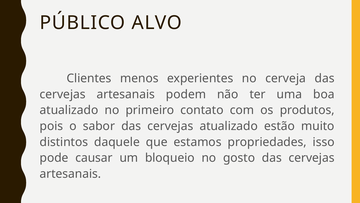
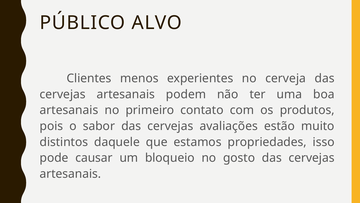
atualizado: atualizado -> artesanais (69, 110)
cervejas atualizado: atualizado -> avaliações (229, 126)
